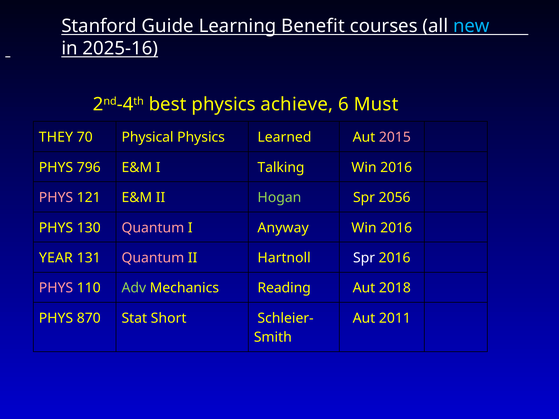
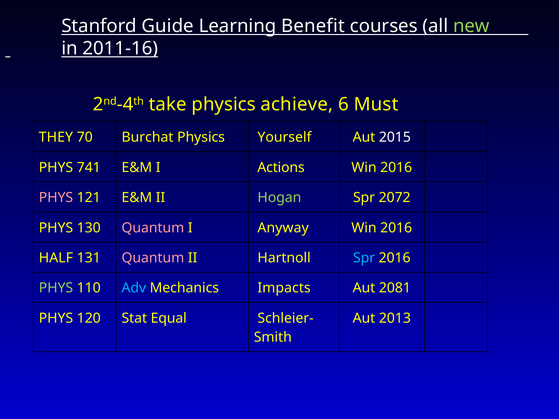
new colour: light blue -> light green (471, 26)
2025-16: 2025-16 -> 2011-16 (120, 48)
best: best -> take (168, 104)
Physical: Physical -> Burchat (147, 137)
Learned: Learned -> Yourself (284, 137)
2015 colour: pink -> white (395, 137)
796: 796 -> 741 (89, 168)
Talking: Talking -> Actions (281, 168)
2056: 2056 -> 2072 (395, 198)
YEAR: YEAR -> HALF (56, 258)
Spr colour: white -> light blue (364, 258)
PHYS colour: pink -> light green (56, 288)
Adv colour: light green -> light blue (134, 288)
Reading: Reading -> Impacts (284, 288)
2018: 2018 -> 2081 (395, 288)
870: 870 -> 120 (89, 318)
Short: Short -> Equal (169, 318)
2011: 2011 -> 2013 (395, 318)
